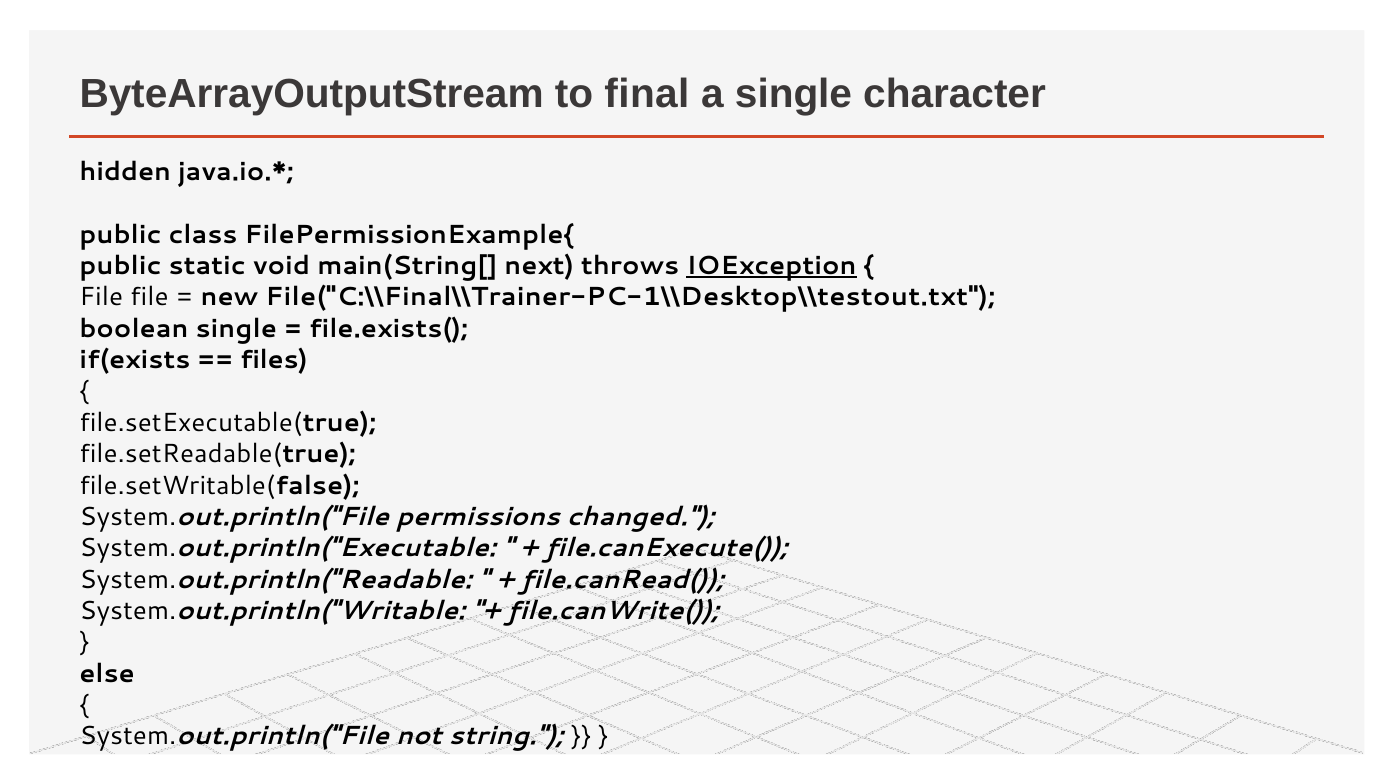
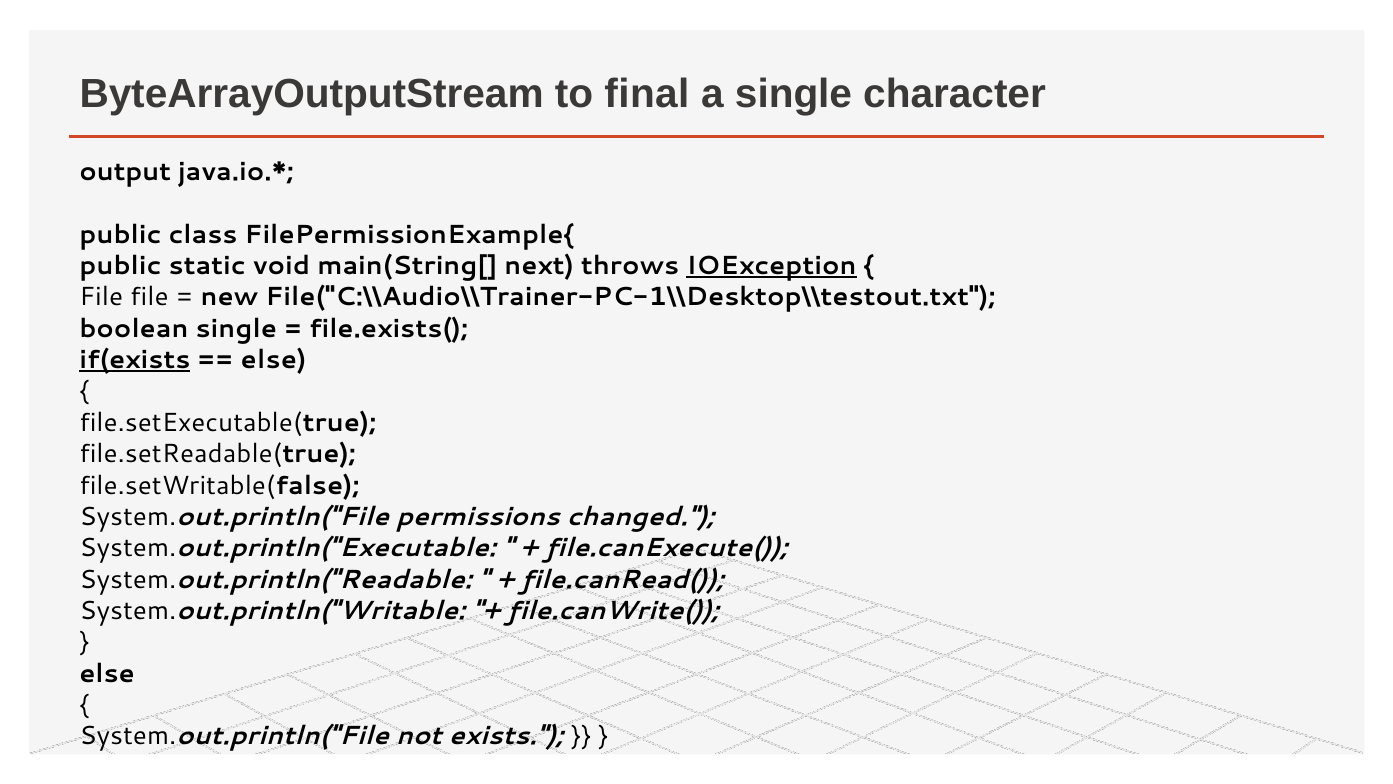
hidden: hidden -> output (125, 172)
File("C:\\Final\\Trainer-PC-1\\Desktop\\testout.txt: File("C:\\Final\\Trainer-PC-1\\Desktop\\testout.txt -> File("C:\\Audio\\Trainer-PC-1\\Desktop\\testout.txt (631, 297)
if(exists underline: none -> present (135, 360)
files: files -> else (274, 360)
string: string -> exists (506, 736)
